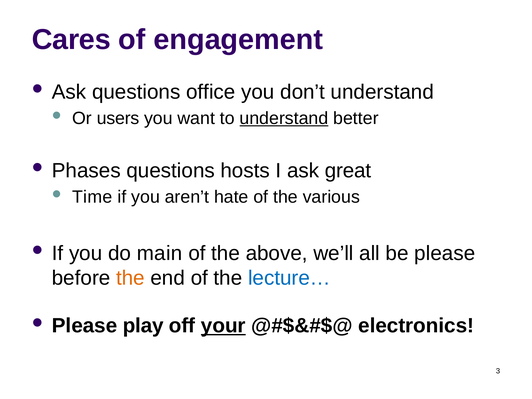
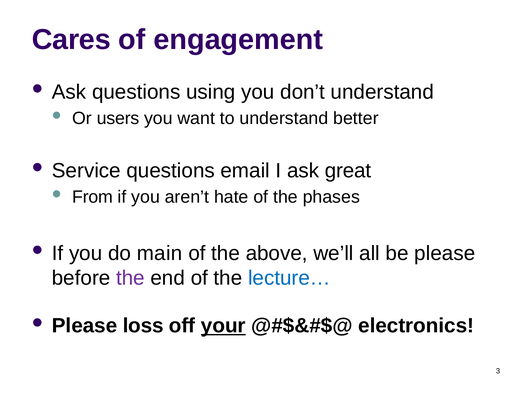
office: office -> using (211, 92)
understand underline: present -> none (284, 118)
Phases: Phases -> Service (86, 171)
hosts: hosts -> email (245, 171)
Time: Time -> From (92, 197)
various: various -> phases (331, 197)
the colour: orange -> purple (130, 278)
play: play -> loss (143, 326)
